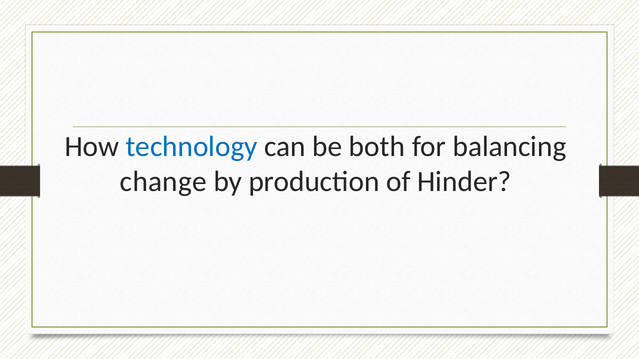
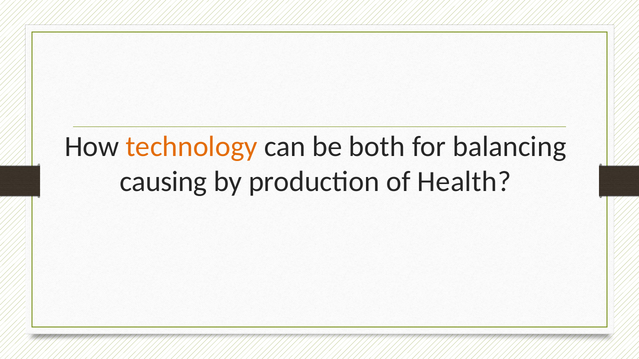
technology colour: blue -> orange (192, 147)
change: change -> causing (164, 182)
Hinder: Hinder -> Health (464, 182)
